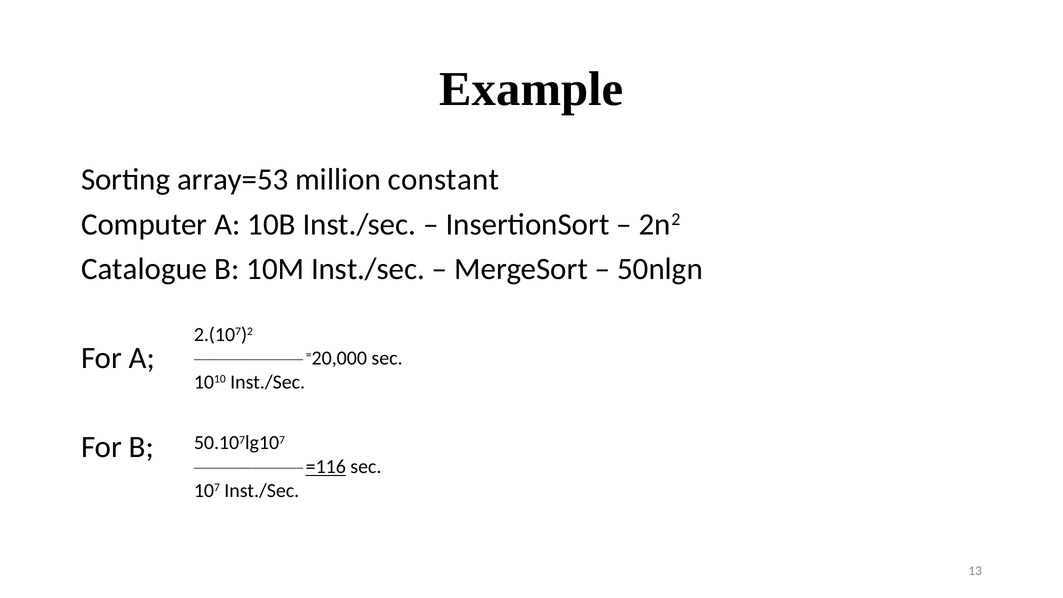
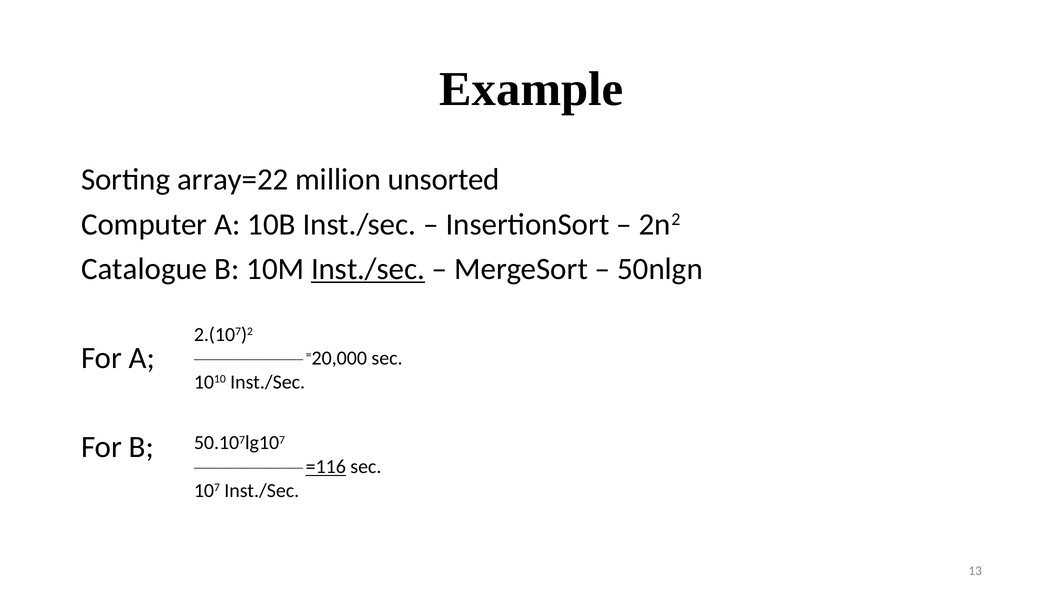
array=53: array=53 -> array=22 (233, 180)
constant: constant -> unsorted (444, 180)
Inst./sec underline: none -> present (368, 269)
